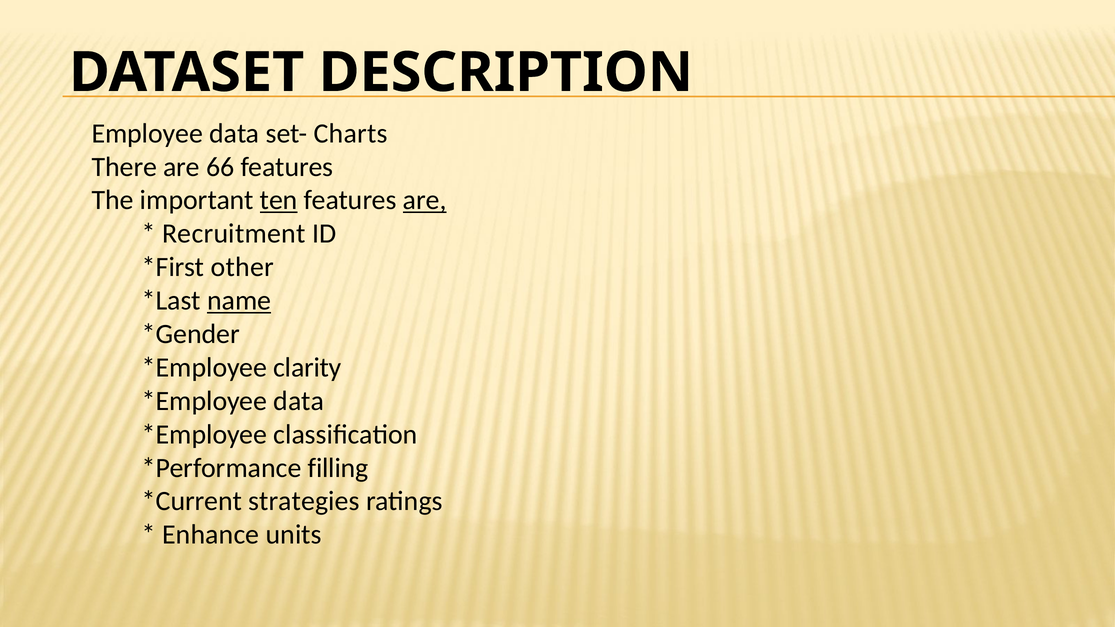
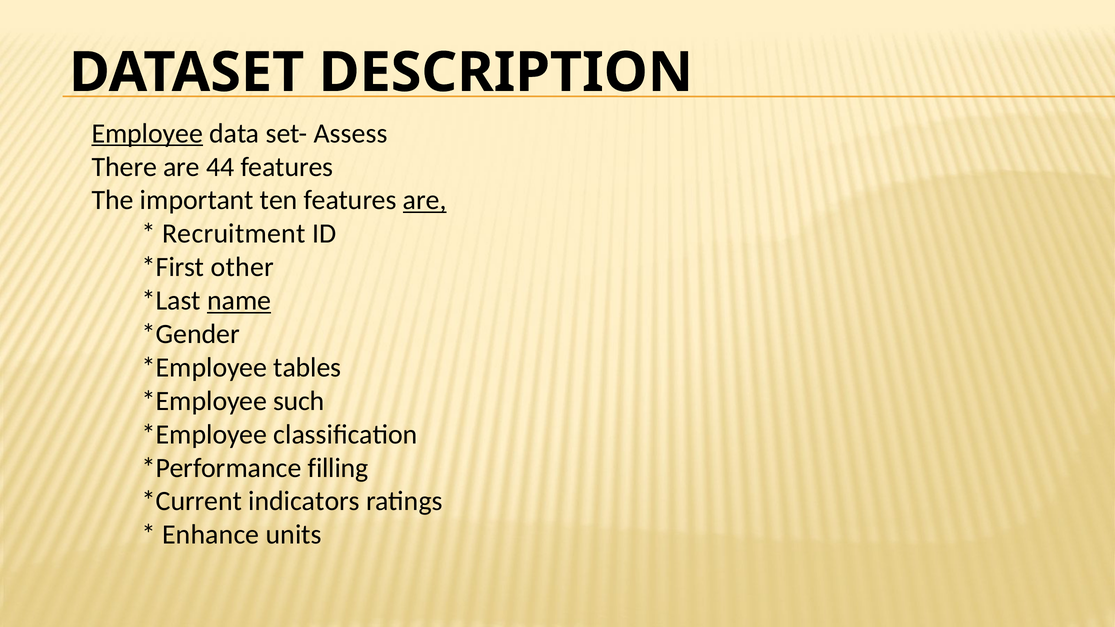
Employee underline: none -> present (147, 133)
Charts: Charts -> Assess (351, 133)
66: 66 -> 44 (220, 167)
ten underline: present -> none (279, 200)
clarity: clarity -> tables (307, 368)
data: data -> such (299, 401)
strategies: strategies -> indicators (304, 501)
